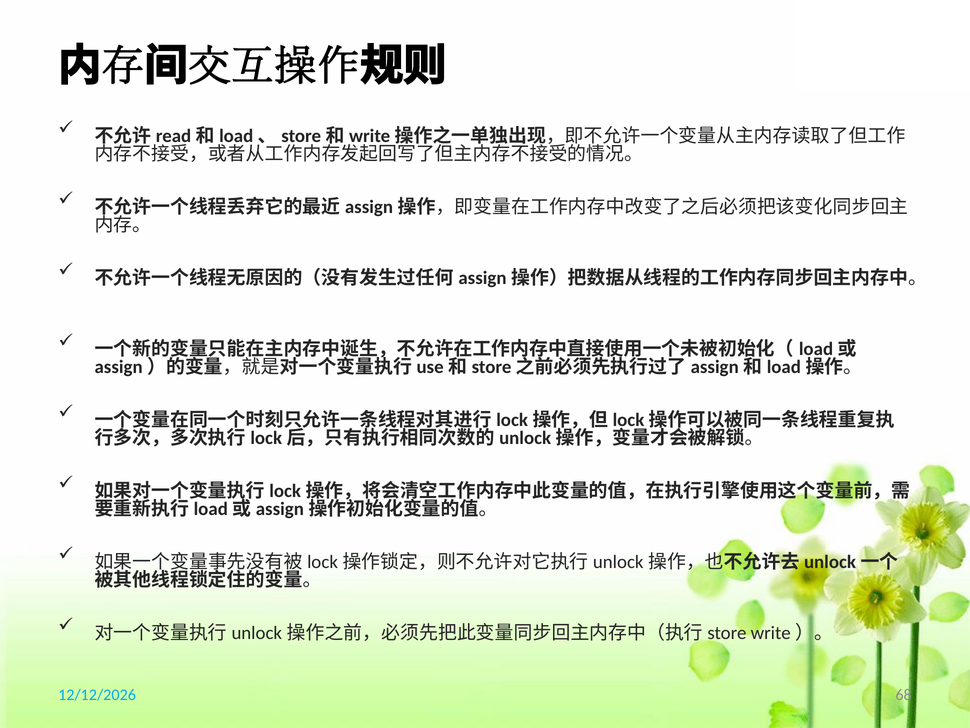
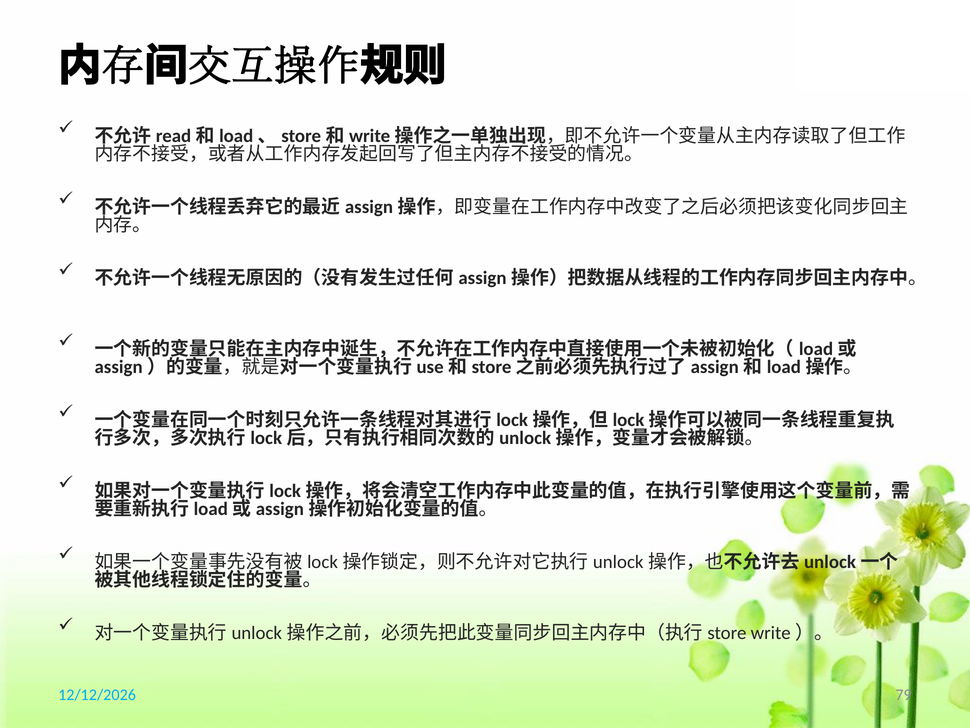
68: 68 -> 79 (904, 695)
